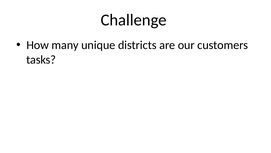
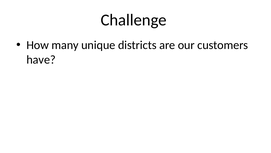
tasks: tasks -> have (41, 59)
